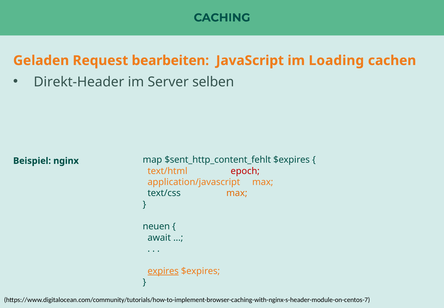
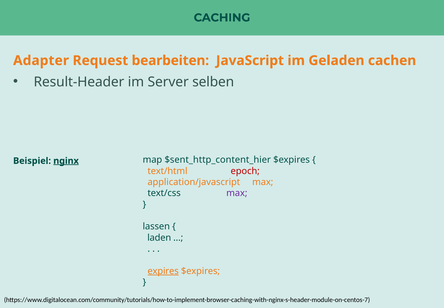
Geladen: Geladen -> Adapter (41, 60)
Loading: Loading -> Geladen (336, 60)
Direkt-Header: Direkt-Header -> Result-Header (79, 82)
$sent_http_content_fehlt: $sent_http_content_fehlt -> $sent_http_content_hier (218, 160)
nginx underline: none -> present (66, 161)
max colour: orange -> purple (237, 193)
neuen: neuen -> lassen (156, 226)
await: await -> laden (159, 237)
